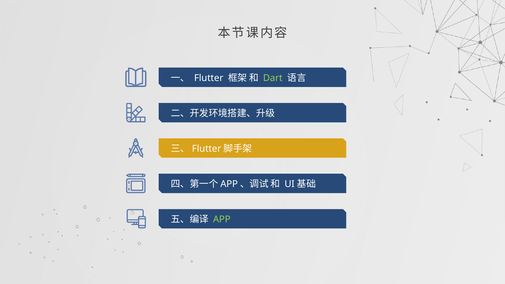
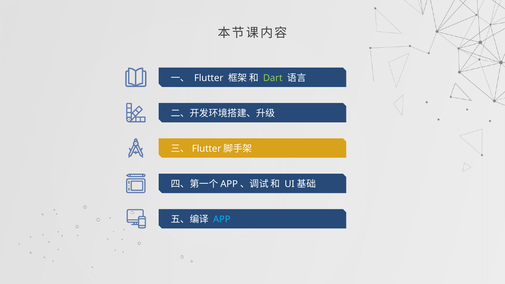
APP colour: light green -> light blue (222, 220)
